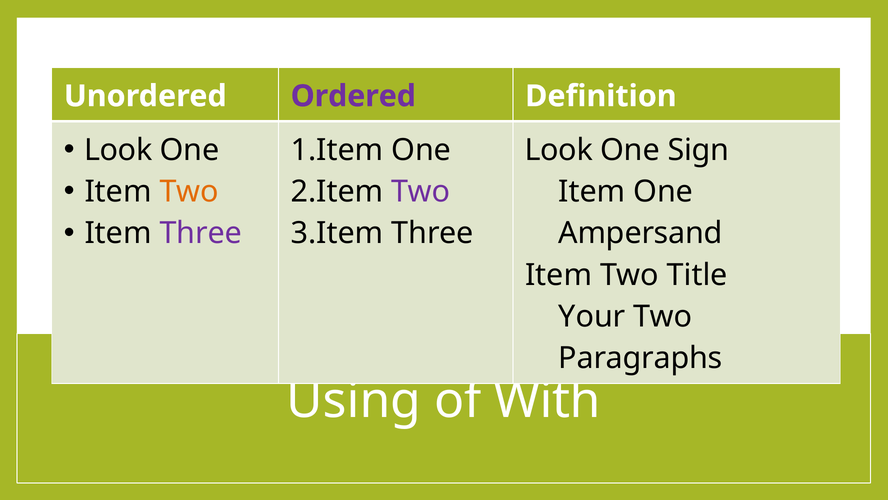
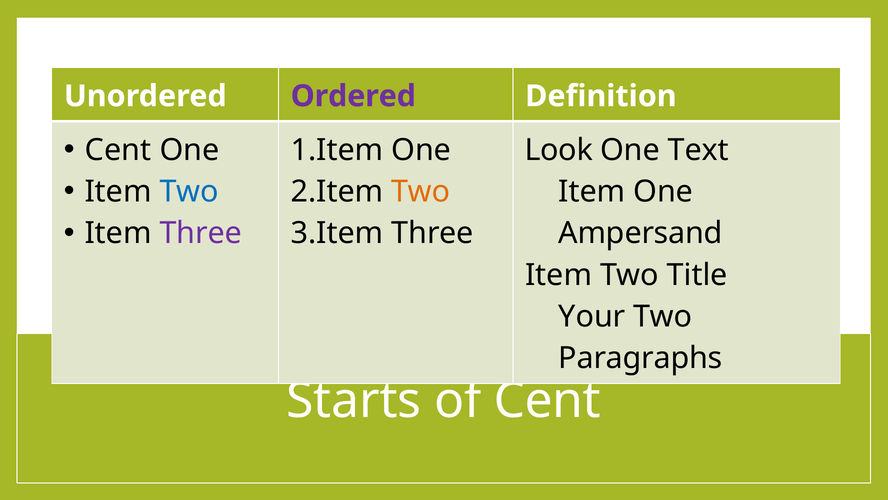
Look: Look -> Cent (118, 150)
Sign: Sign -> Text (698, 150)
Two colour: orange -> blue (189, 191)
Two colour: purple -> orange (421, 191)
Using: Using -> Starts (354, 401)
of With: With -> Cent (547, 401)
